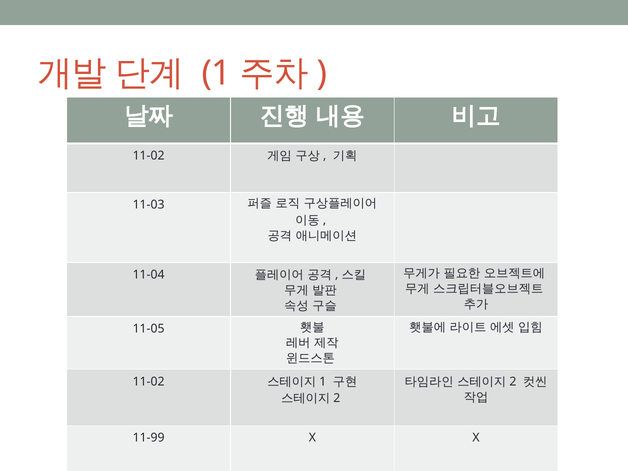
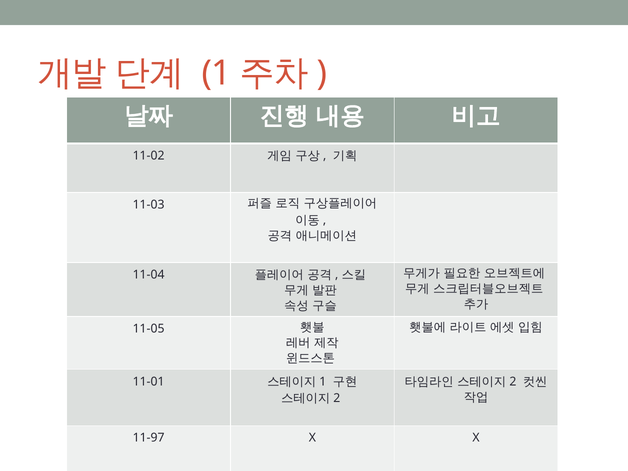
11-02: 11-02 -> 11-01 (149, 381)
11-99: 11-99 -> 11-97 (149, 438)
